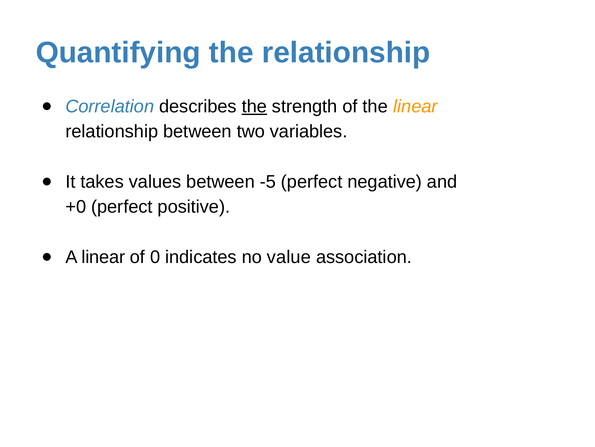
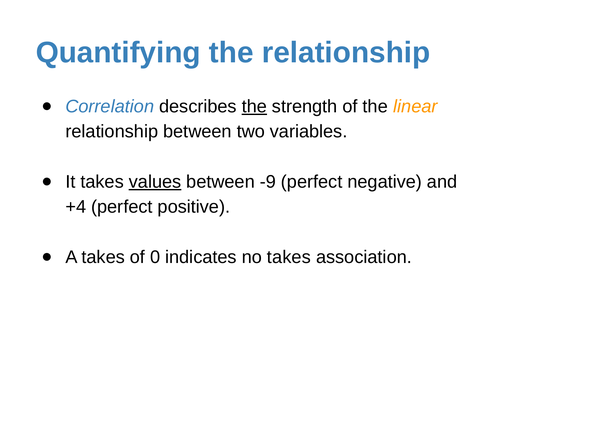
values underline: none -> present (155, 182)
-5: -5 -> -9 (268, 182)
+0: +0 -> +4 (76, 207)
A linear: linear -> takes (103, 257)
no value: value -> takes (289, 257)
